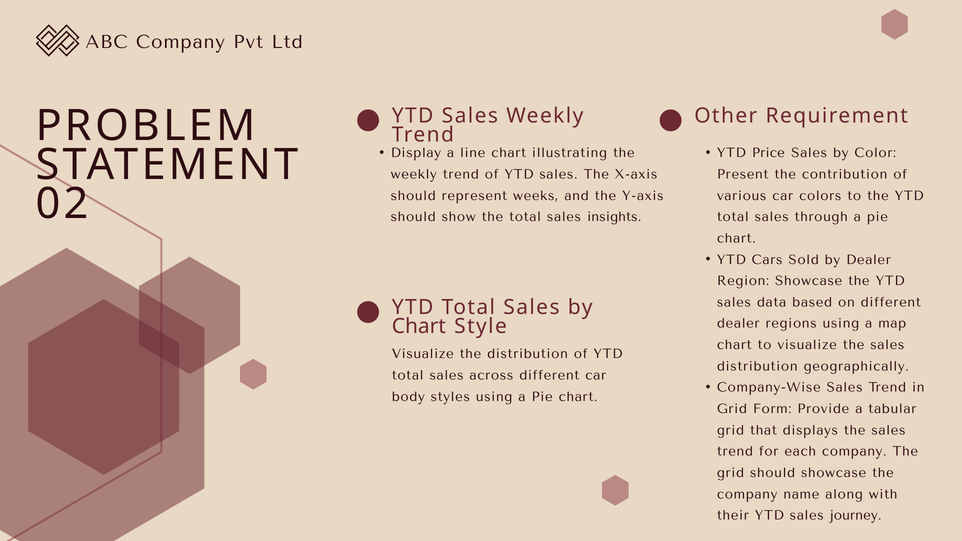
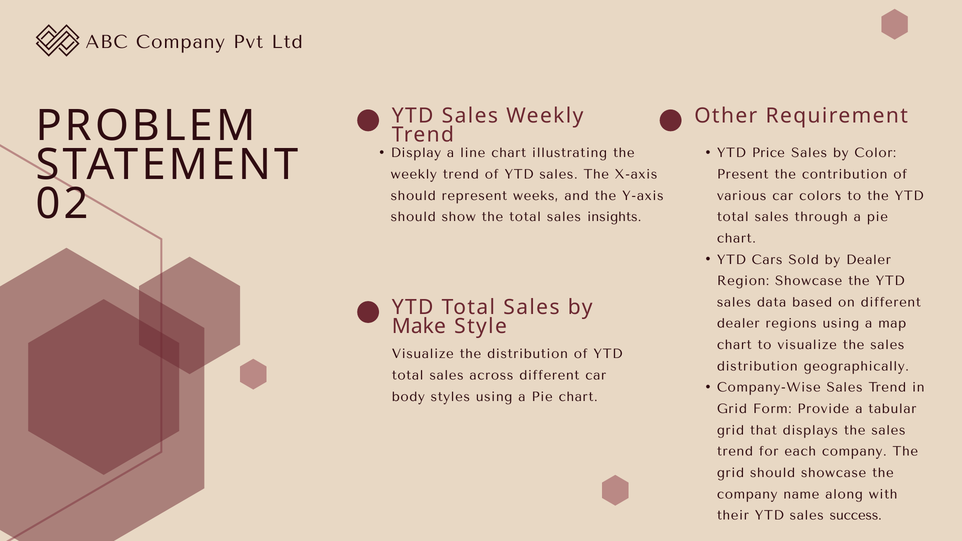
Chart: Chart -> Make (419, 326)
journey: journey -> success (856, 516)
